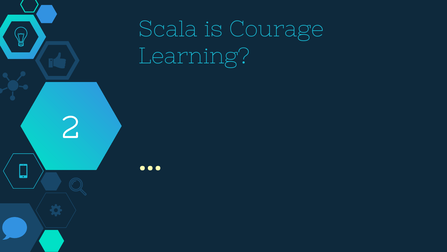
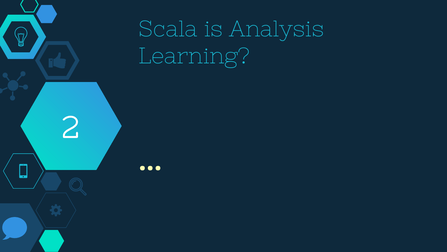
Courage: Courage -> Analysis (277, 29)
